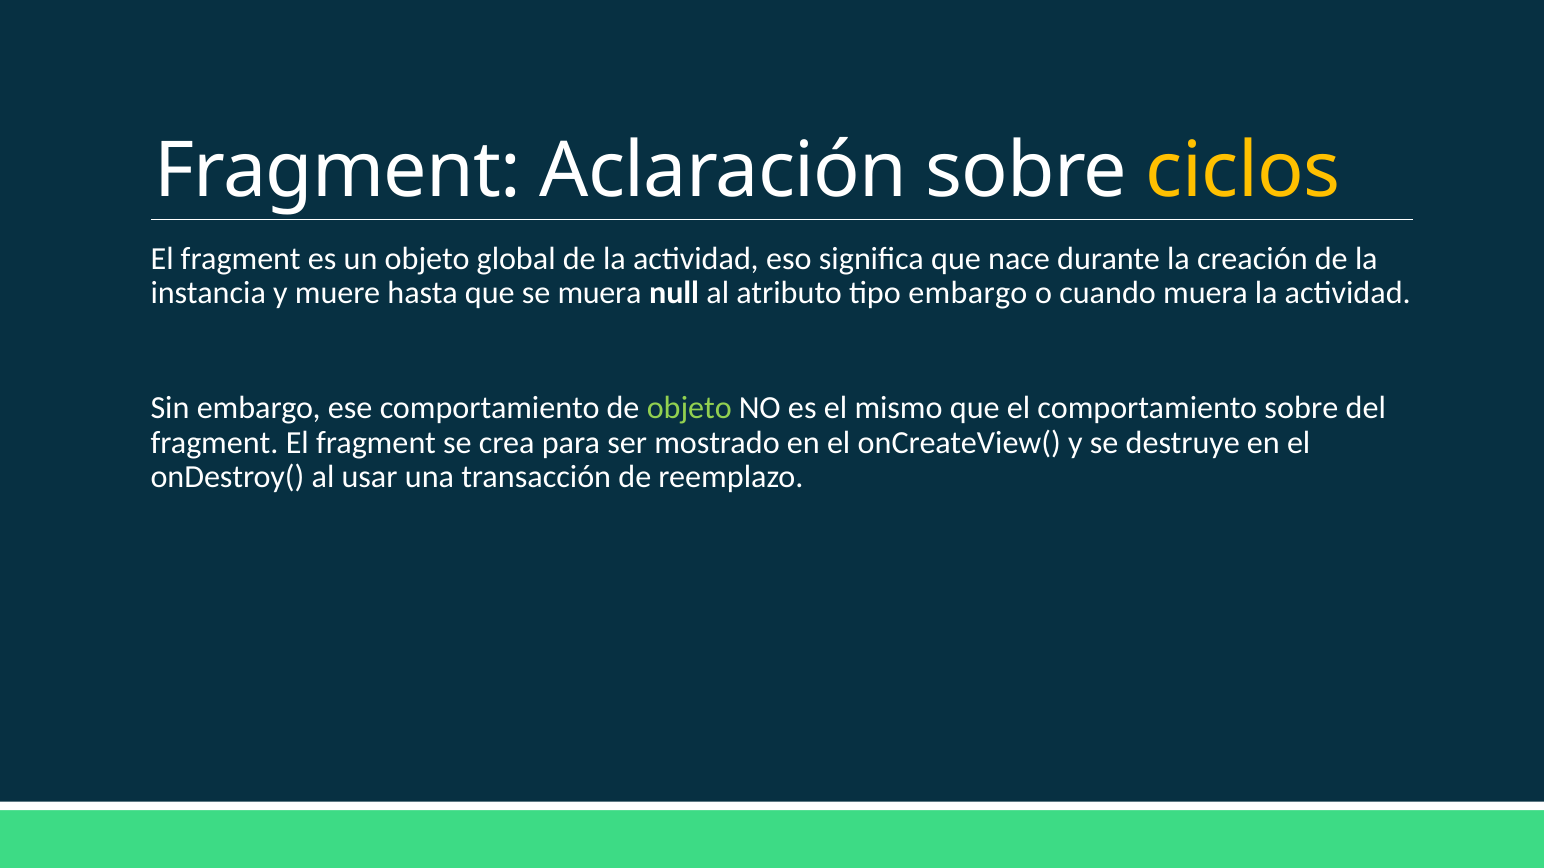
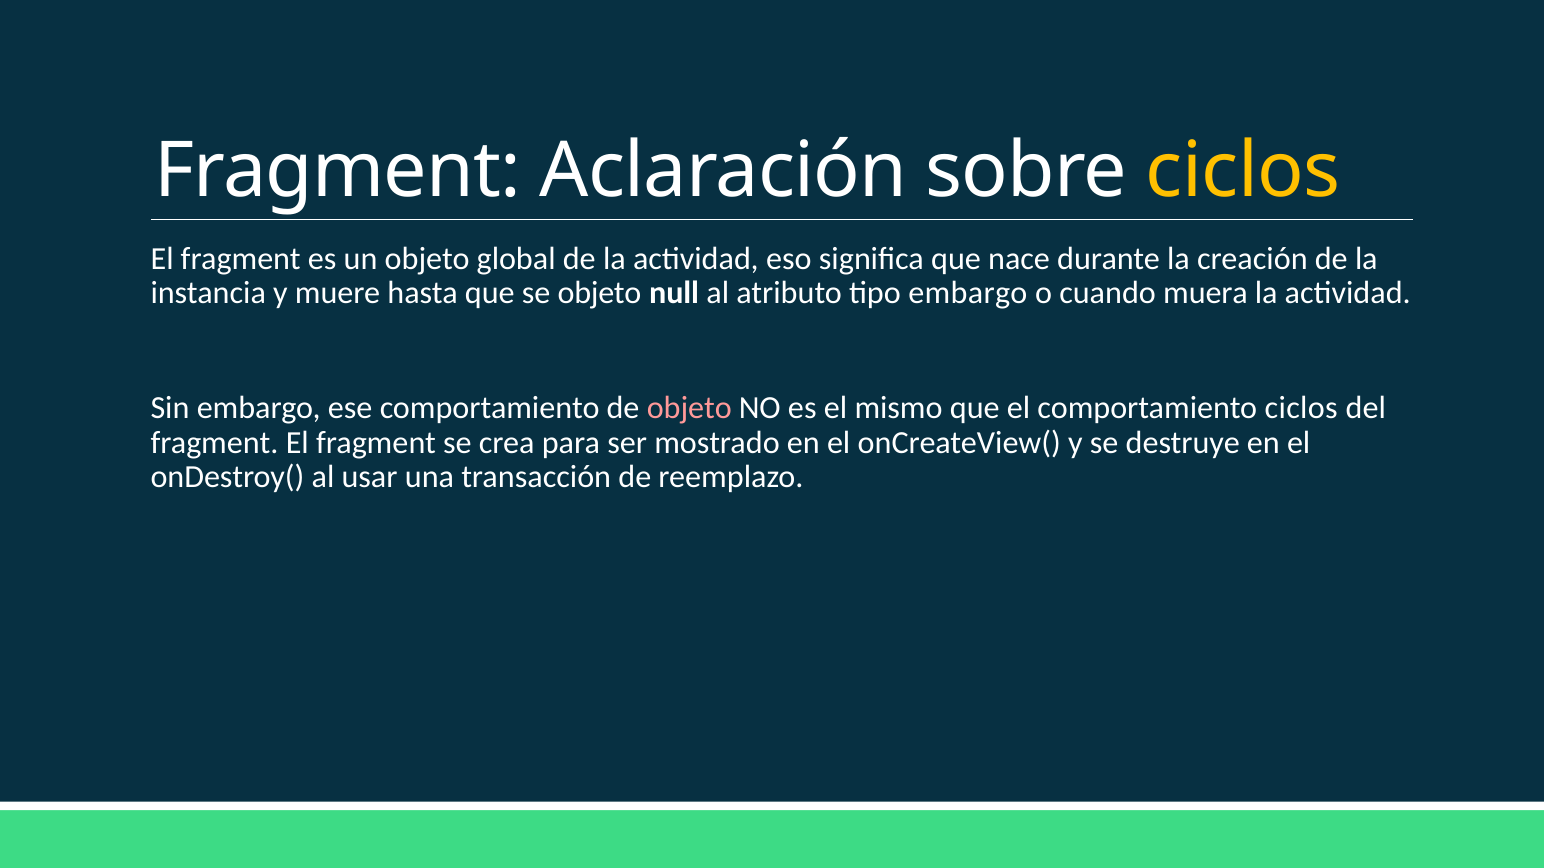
se muera: muera -> objeto (599, 293)
objeto colour: light green -> pink (689, 408)
comportamiento sobre: sobre -> ciclos (1301, 408)
